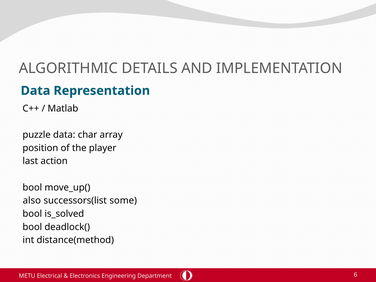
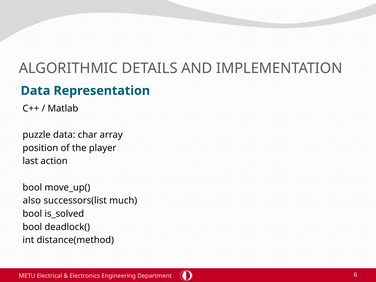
some: some -> much (123, 201)
